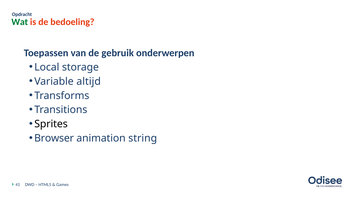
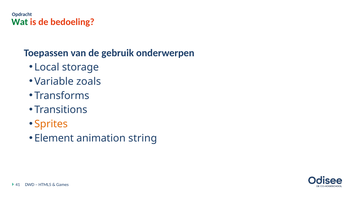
altijd: altijd -> zoals (89, 81)
Sprites colour: black -> orange (51, 124)
Browser: Browser -> Element (54, 138)
